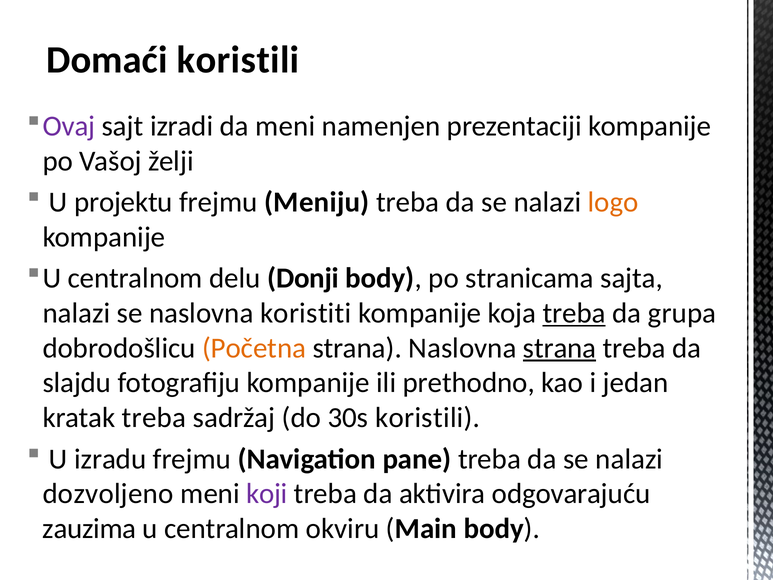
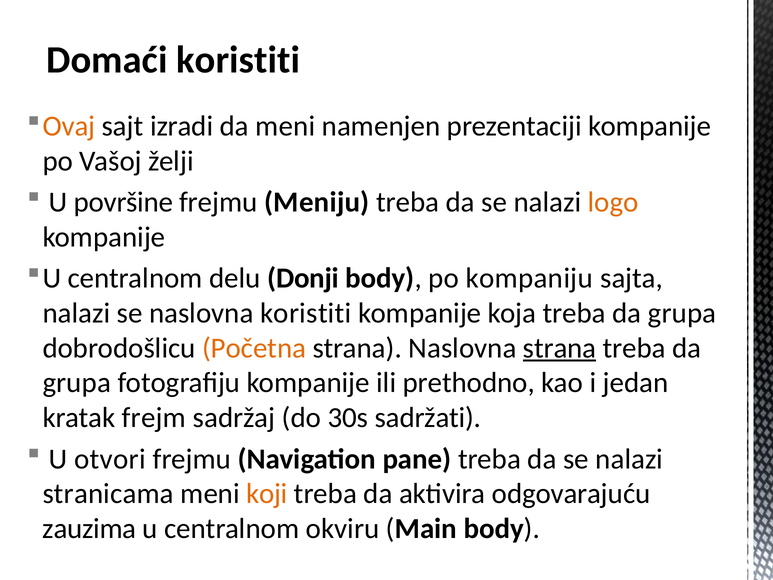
Domaći koristili: koristili -> koristiti (238, 60)
Ovaj colour: purple -> orange (69, 126)
projektu: projektu -> površine (123, 202)
stranicama: stranicama -> kompaniju (529, 278)
treba underline: present -> none (574, 313)
slajdu: slajdu -> grupa (77, 383)
kratak treba: treba -> frejm (154, 418)
30s koristili: koristili -> sadržati (428, 418)
izradu: izradu -> otvori (110, 459)
dozvoljeno: dozvoljeno -> stranicama (108, 494)
koji colour: purple -> orange (267, 494)
